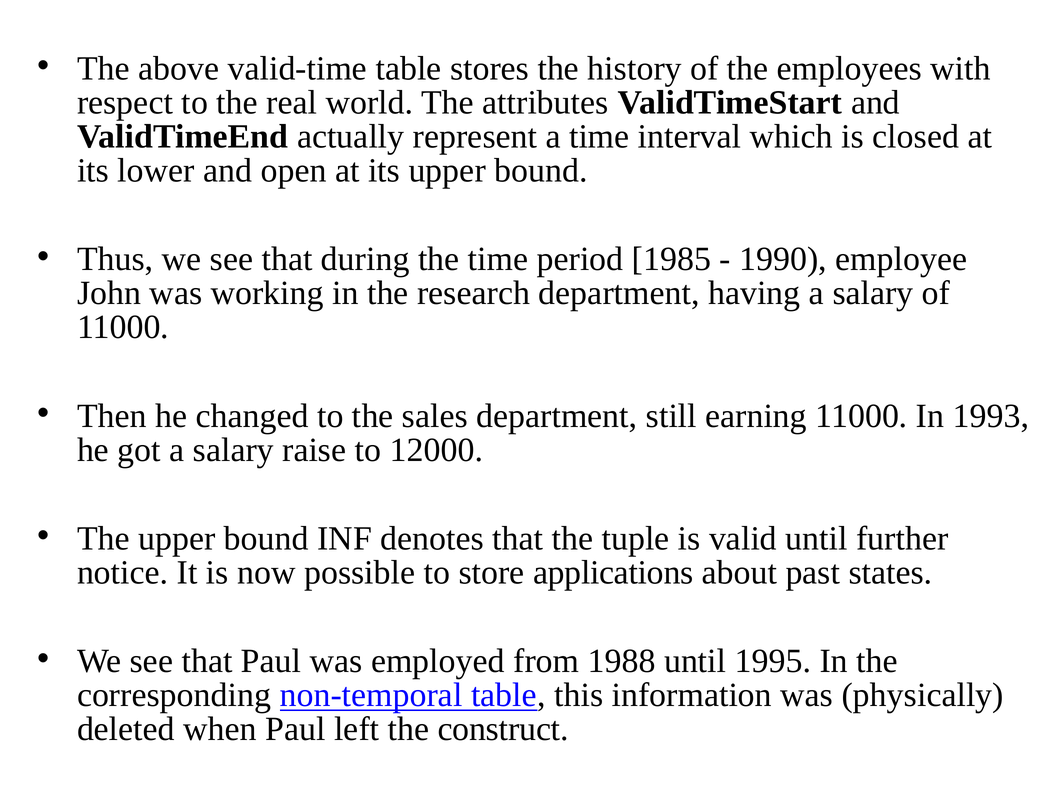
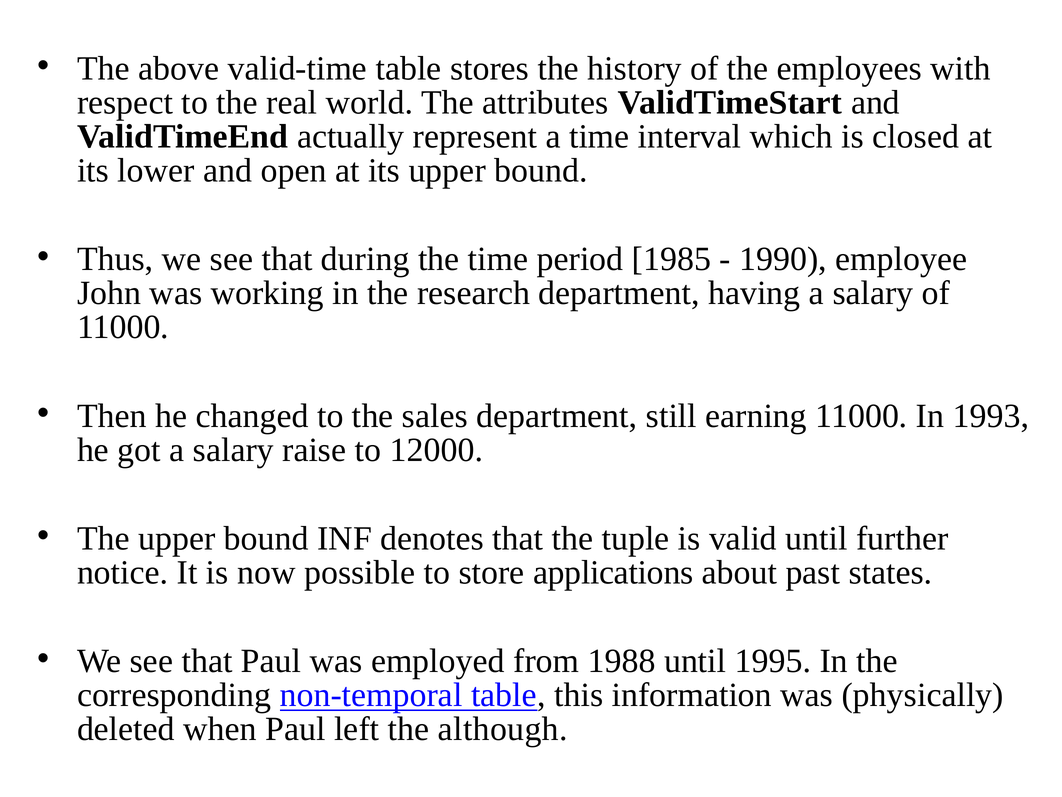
construct: construct -> although (503, 729)
